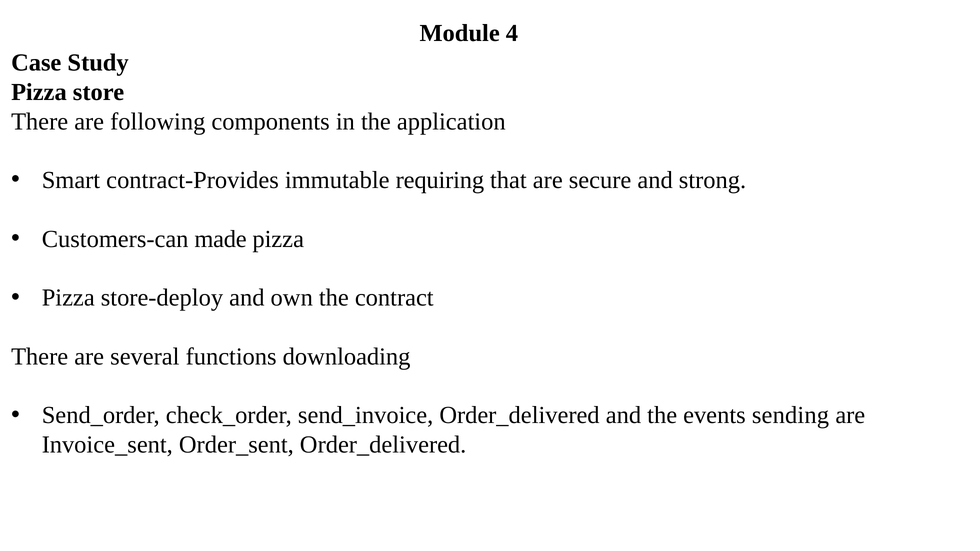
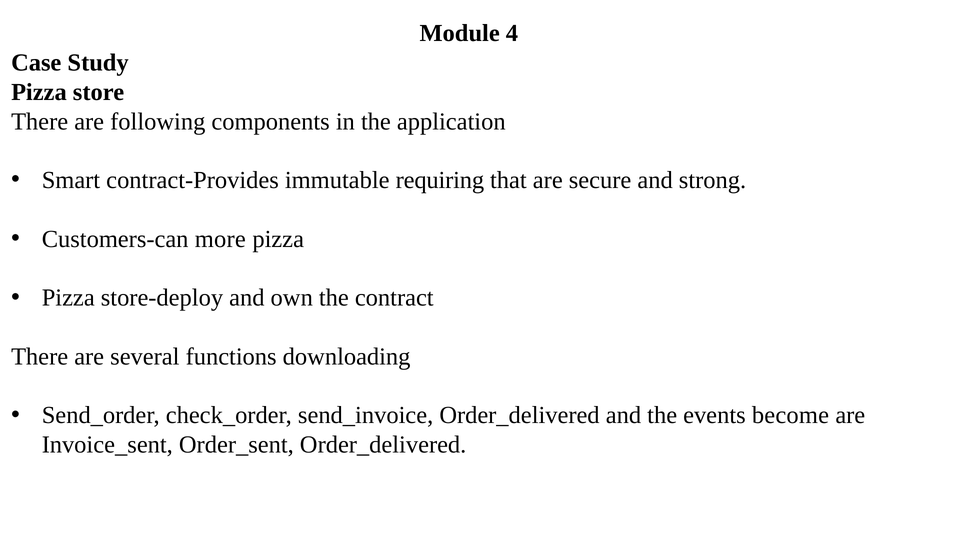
made: made -> more (220, 239)
sending: sending -> become (790, 416)
